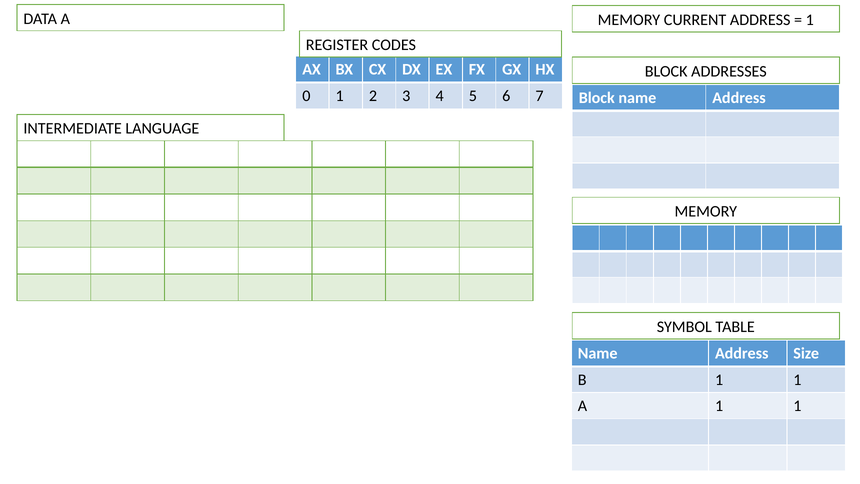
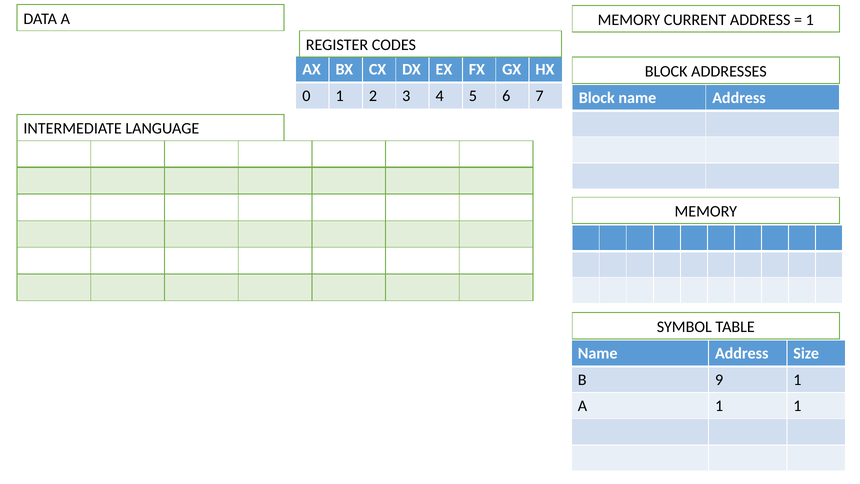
B 1: 1 -> 9 (719, 380)
